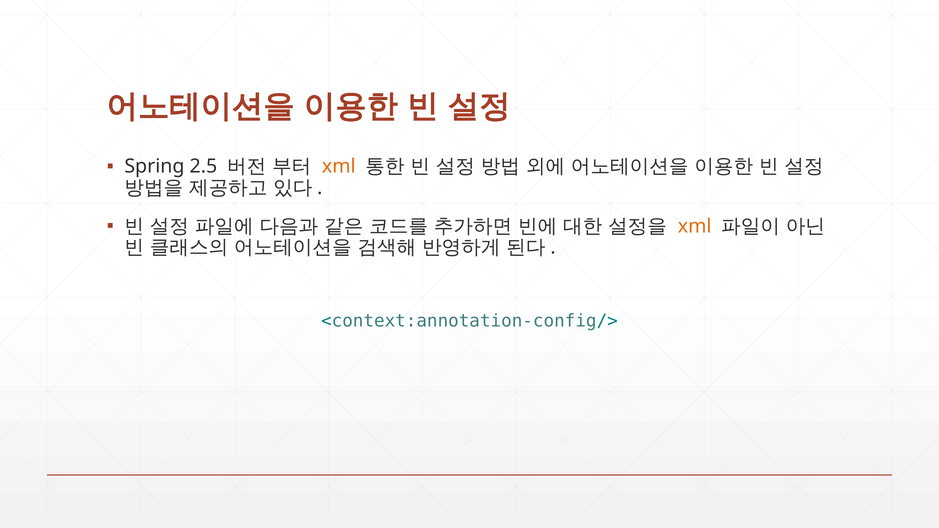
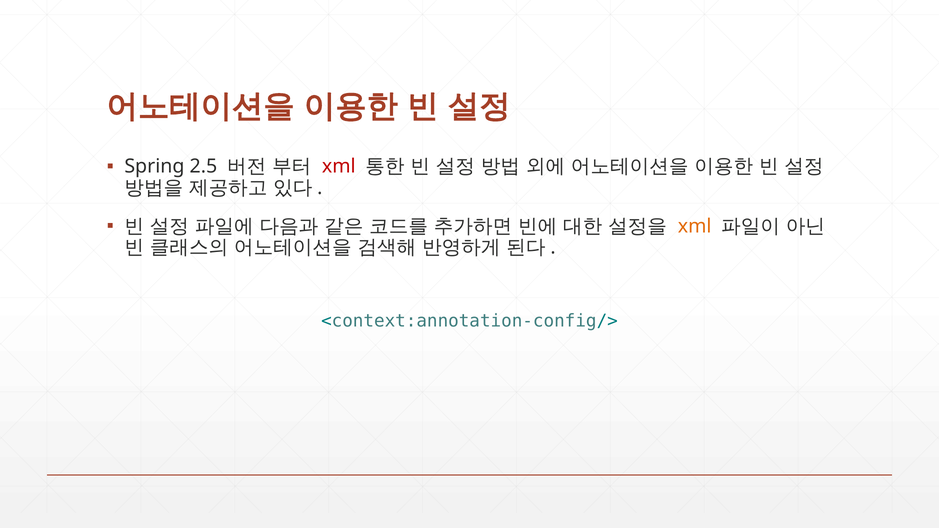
xml colour: orange -> red (339, 167)
